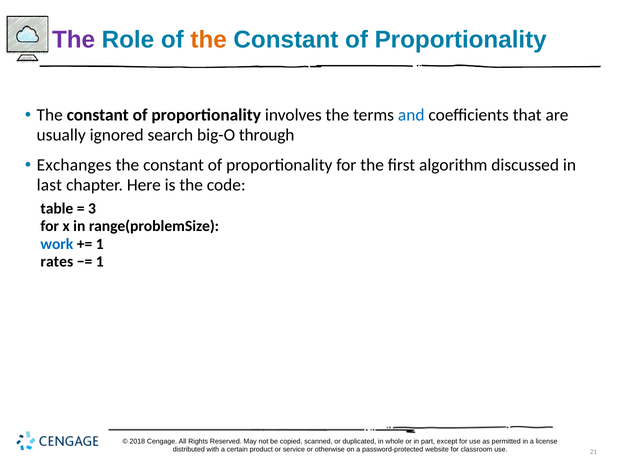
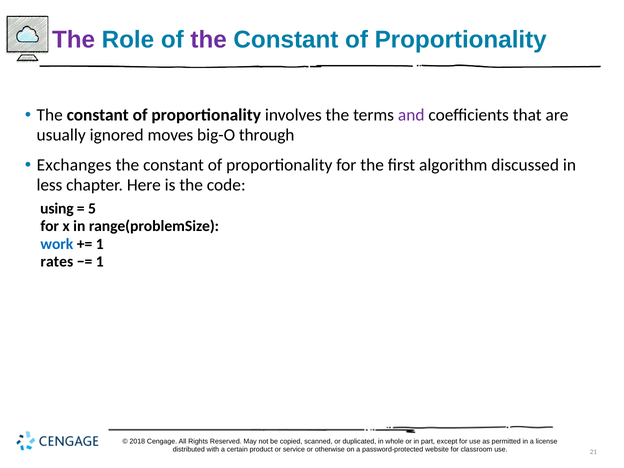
the colour: orange -> purple (209, 40)
and colour: blue -> purple (411, 115)
search: search -> moves (170, 135)
last: last -> less (50, 185)
table: table -> using (57, 208)
3: 3 -> 5 (92, 208)
